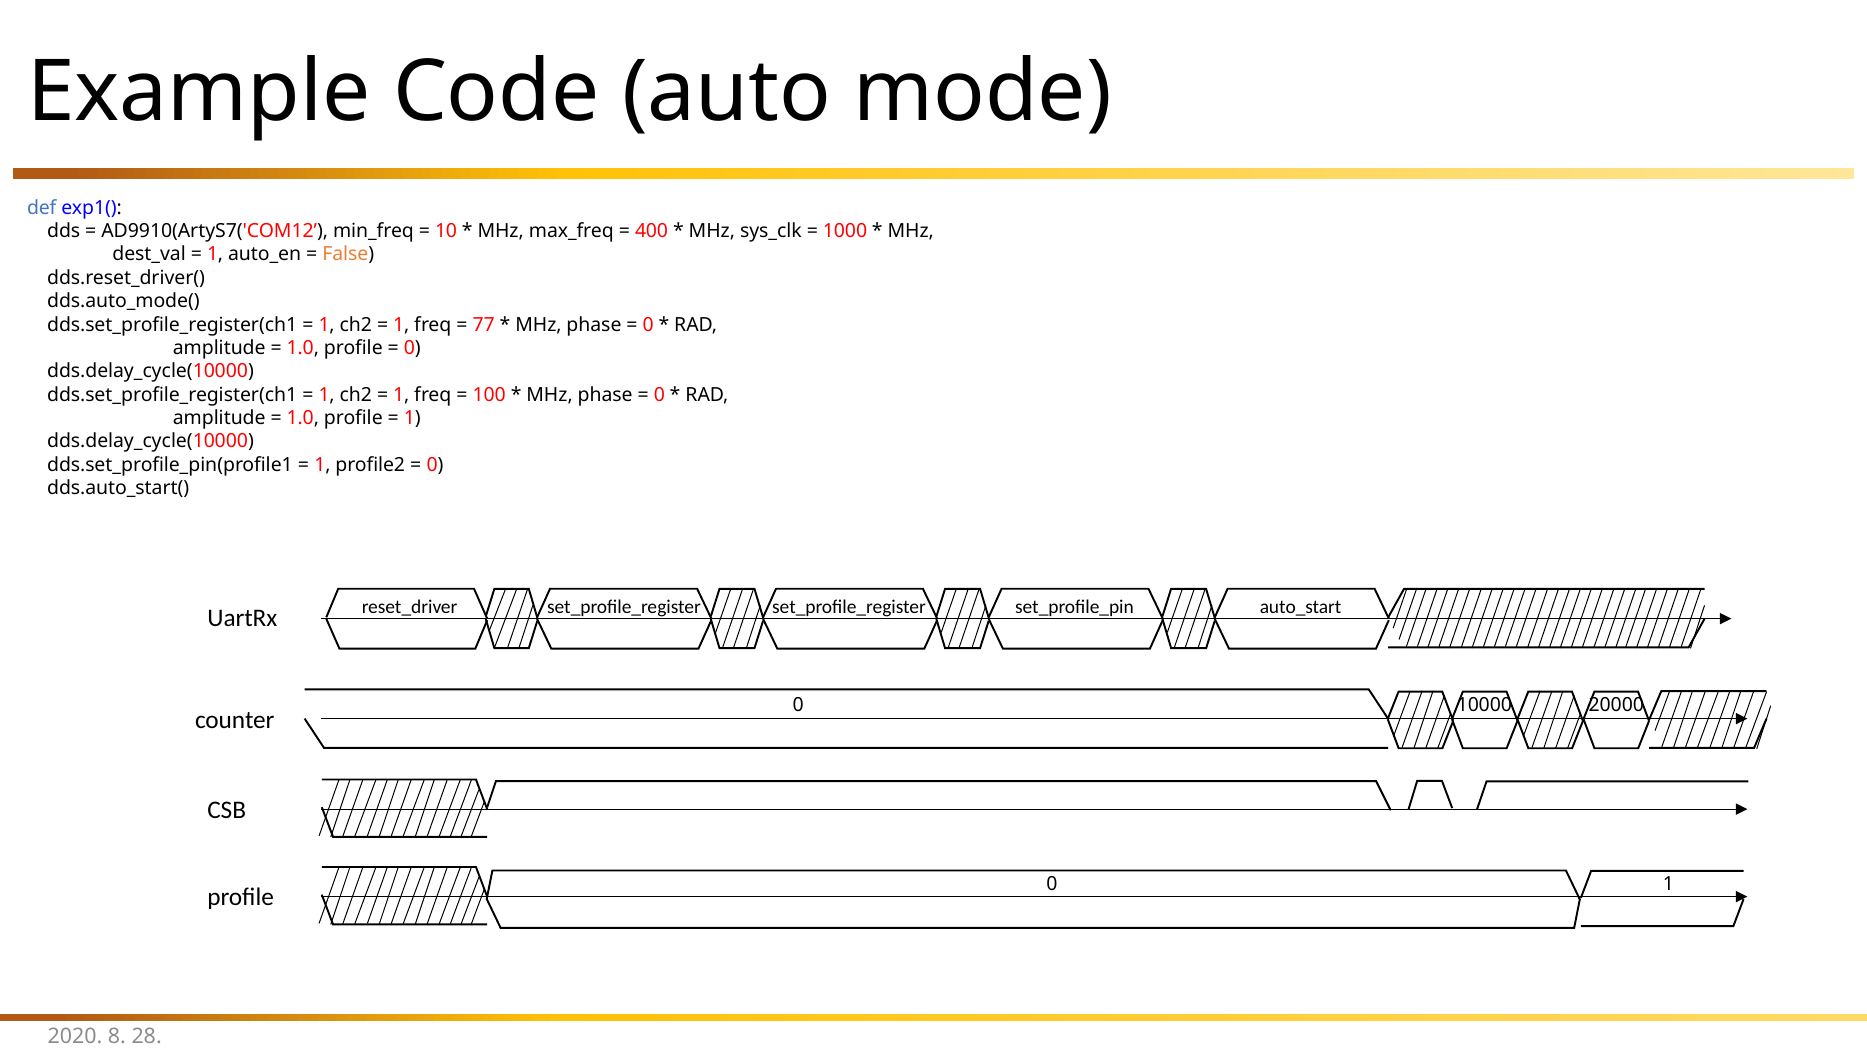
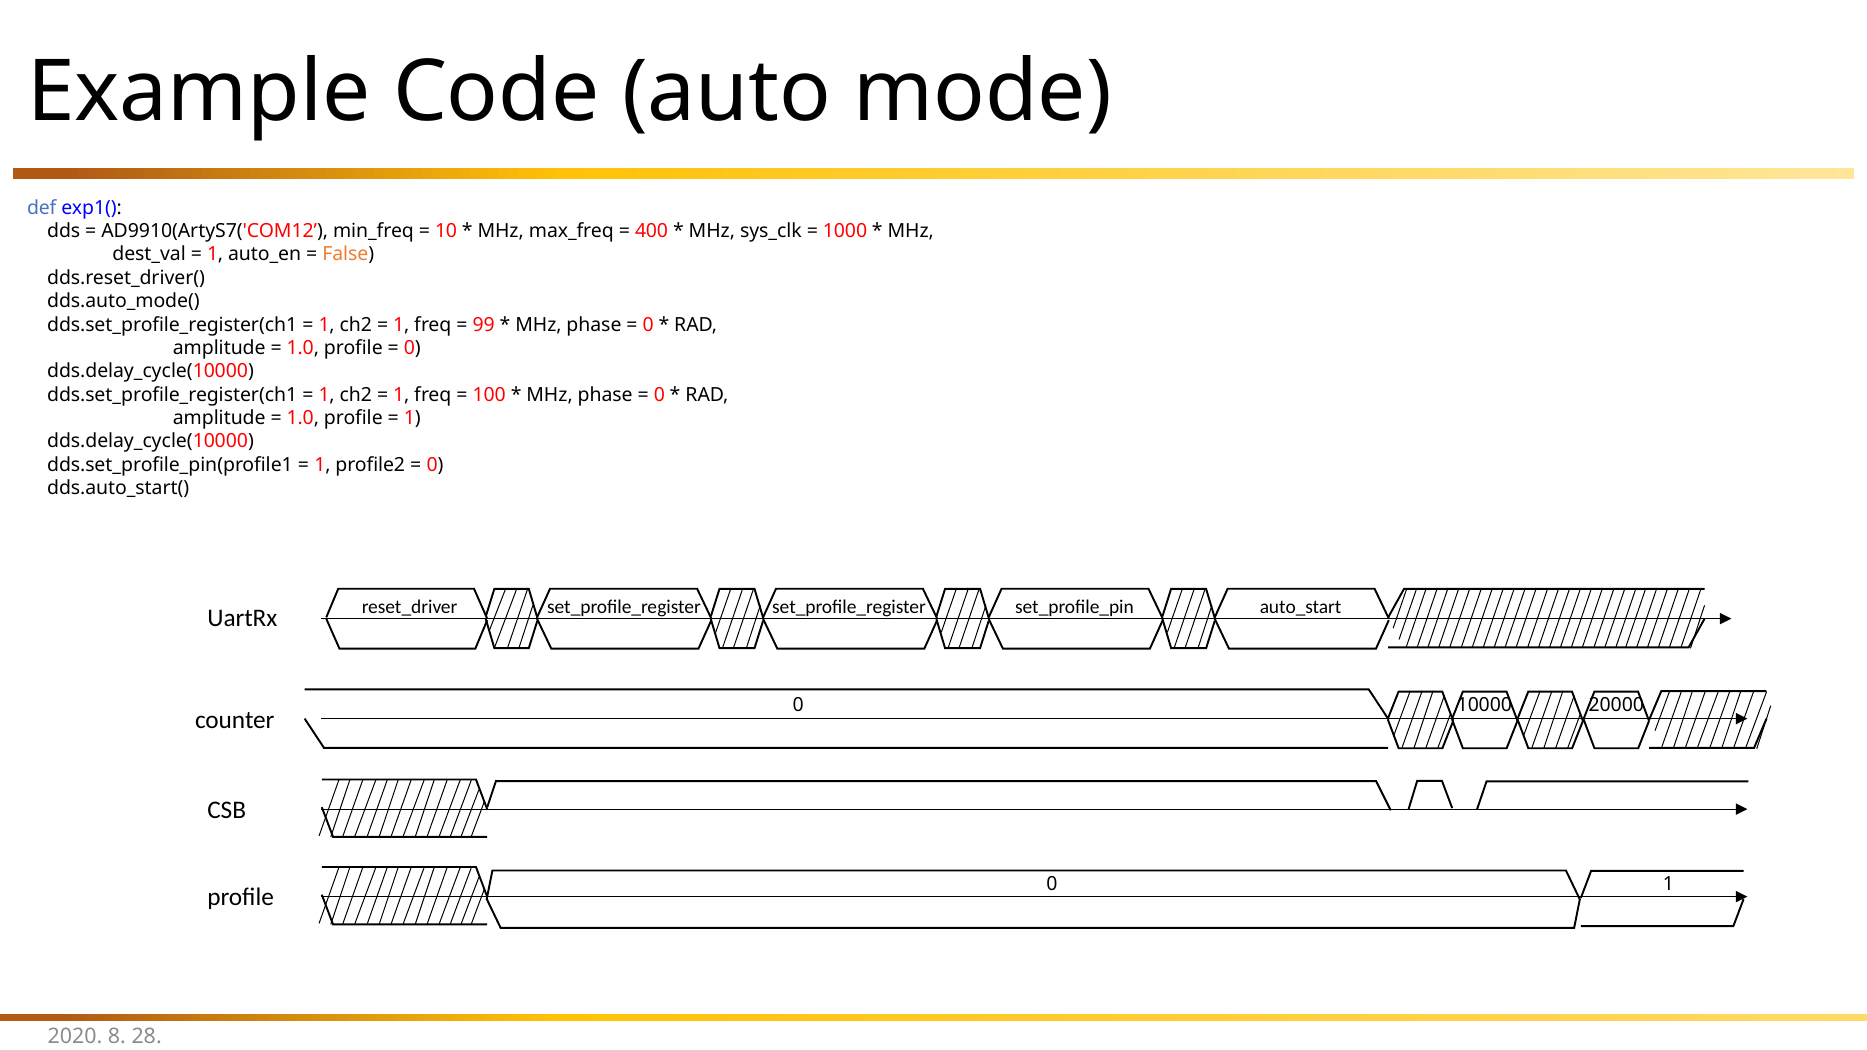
77: 77 -> 99 (484, 325)
